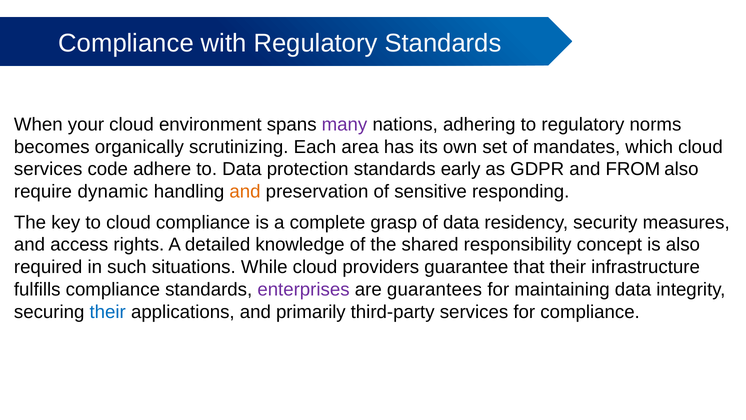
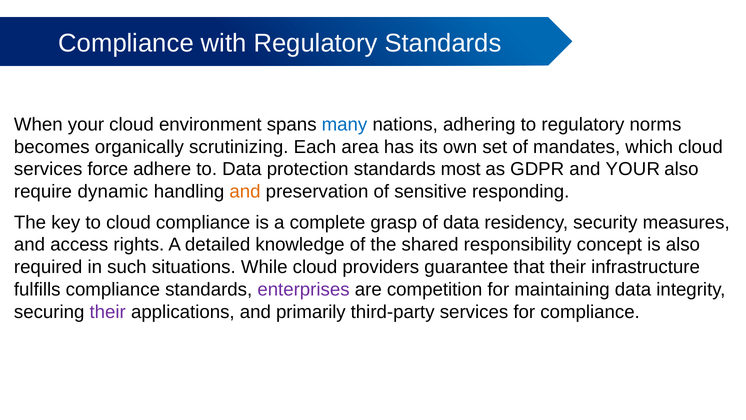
many colour: purple -> blue (345, 124)
code: code -> force (108, 169)
early: early -> most (461, 169)
and FROM: FROM -> YOUR (633, 169)
guarantees: guarantees -> competition (435, 289)
their colour: blue -> purple (108, 312)
